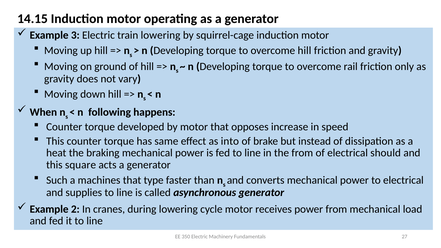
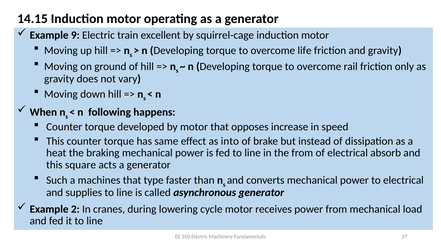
3: 3 -> 9 (75, 35)
train lowering: lowering -> excellent (161, 35)
overcome hill: hill -> life (305, 51)
should: should -> absorb (386, 153)
